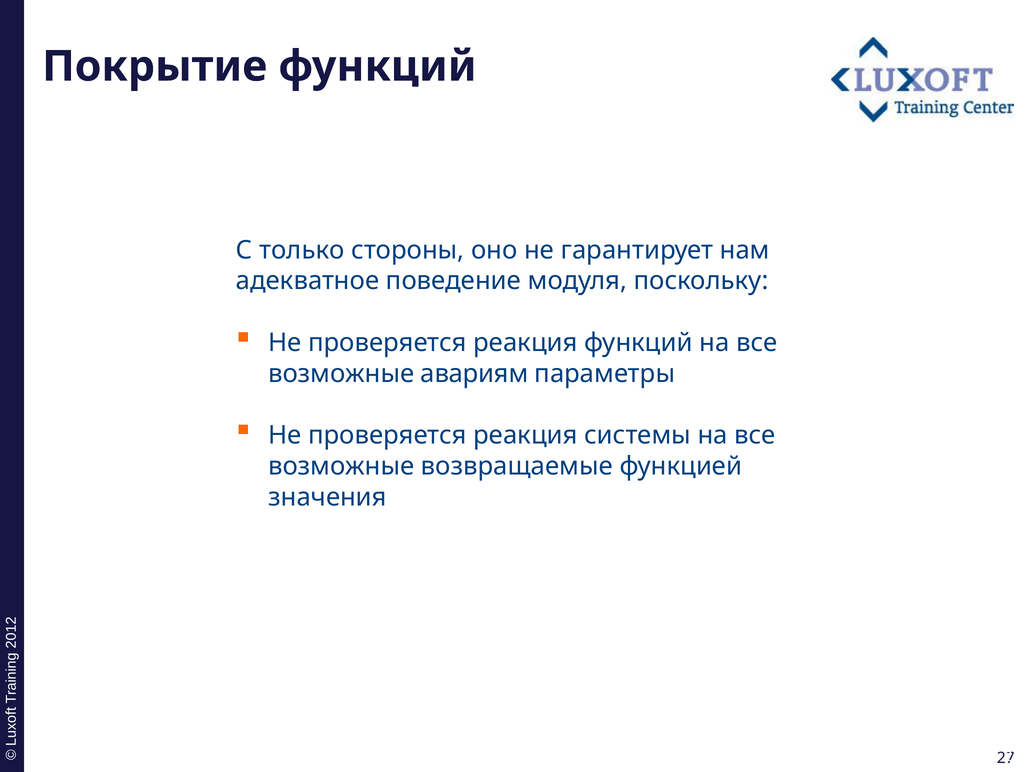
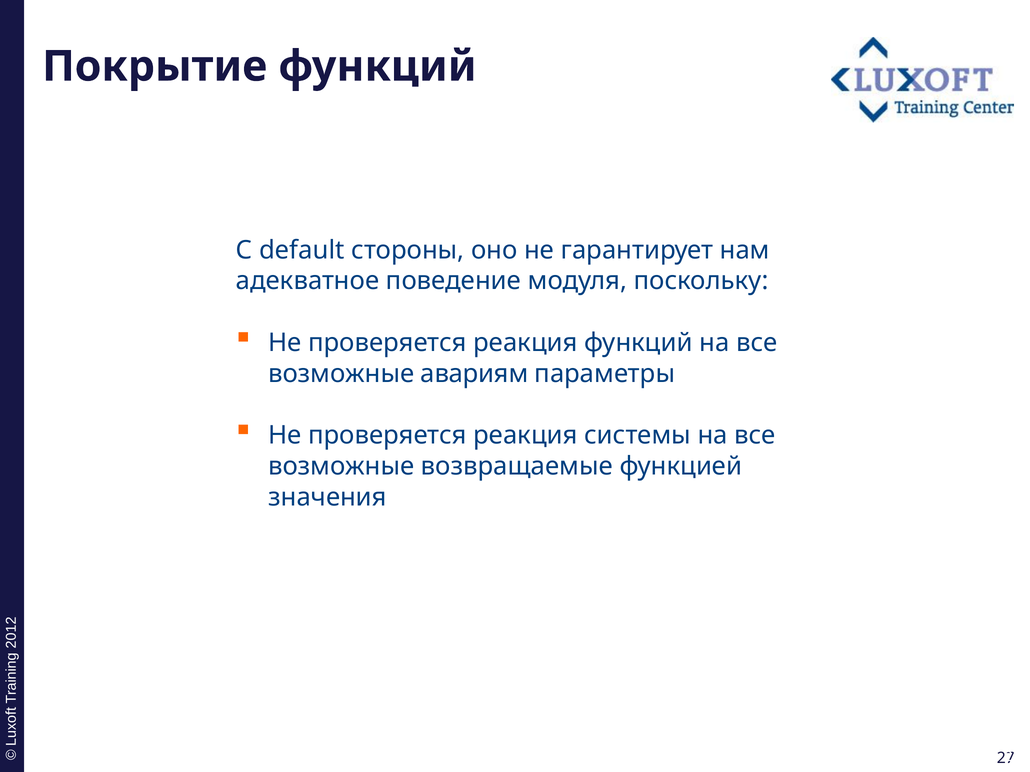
только: только -> default (302, 250)
